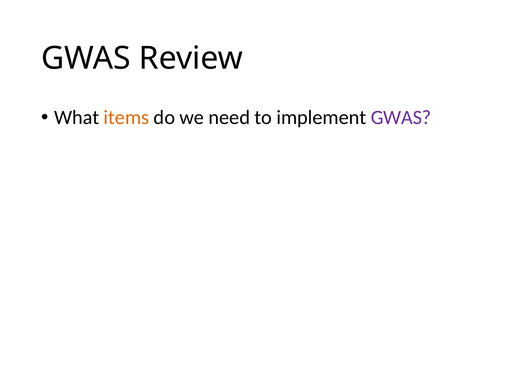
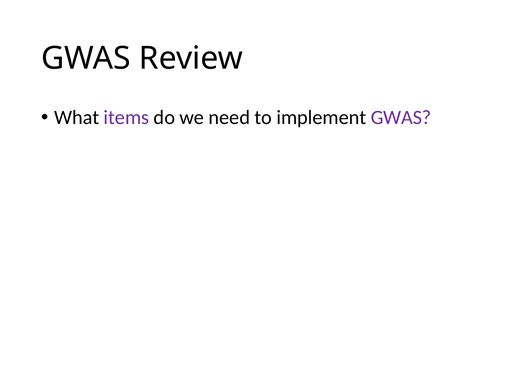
items colour: orange -> purple (126, 118)
